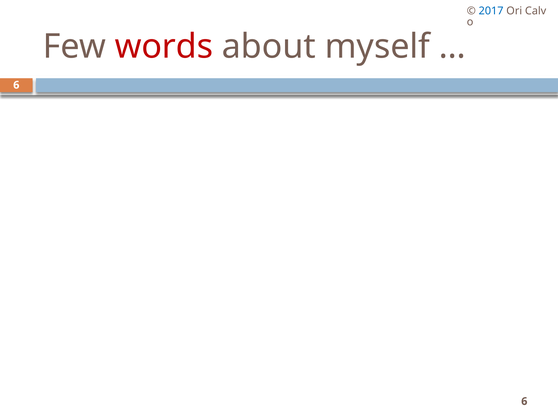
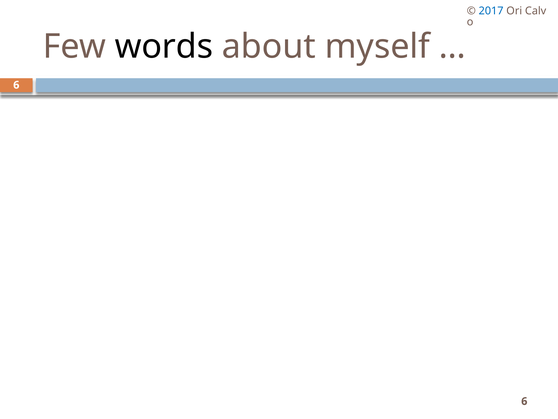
words colour: red -> black (164, 47)
